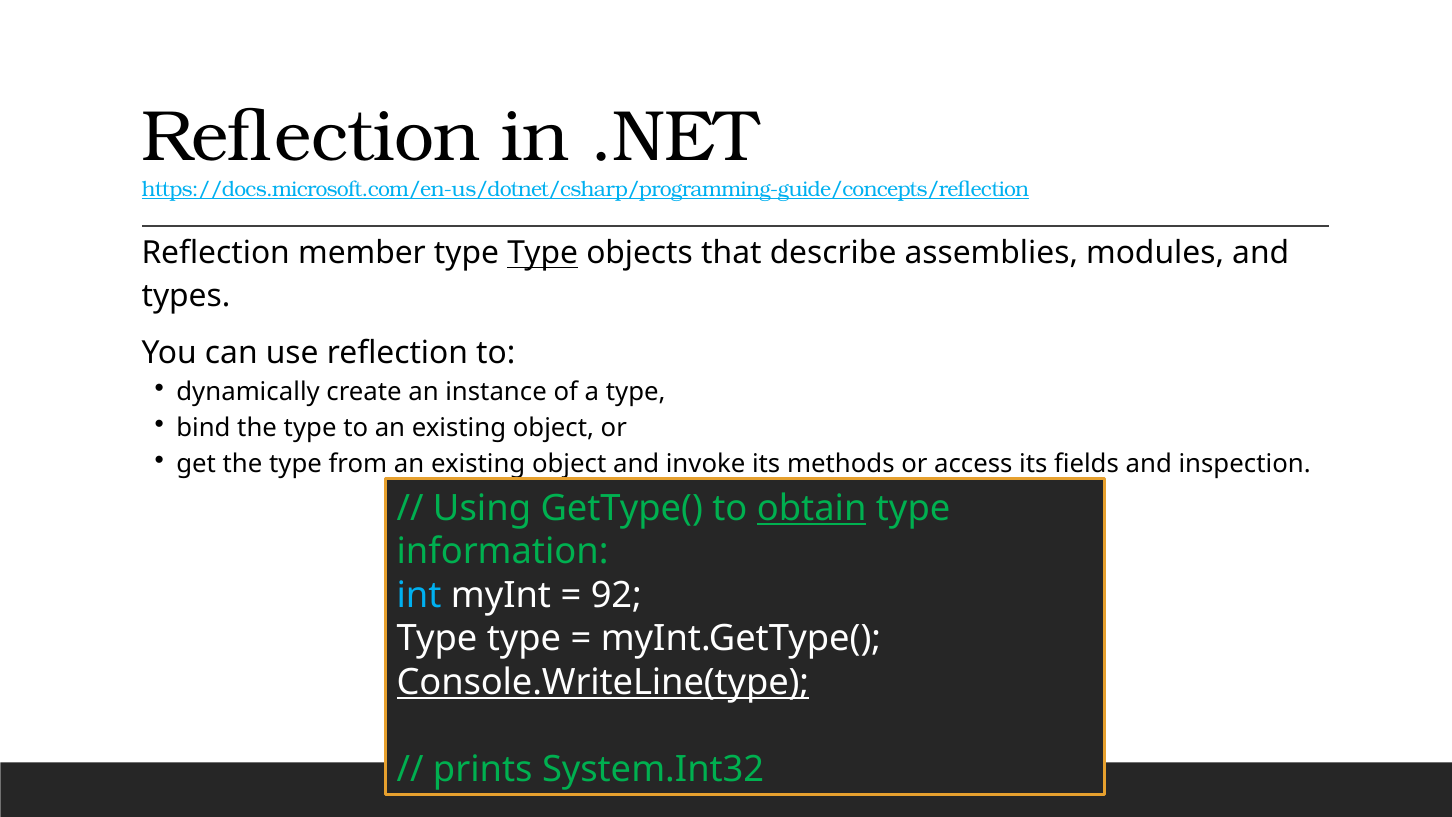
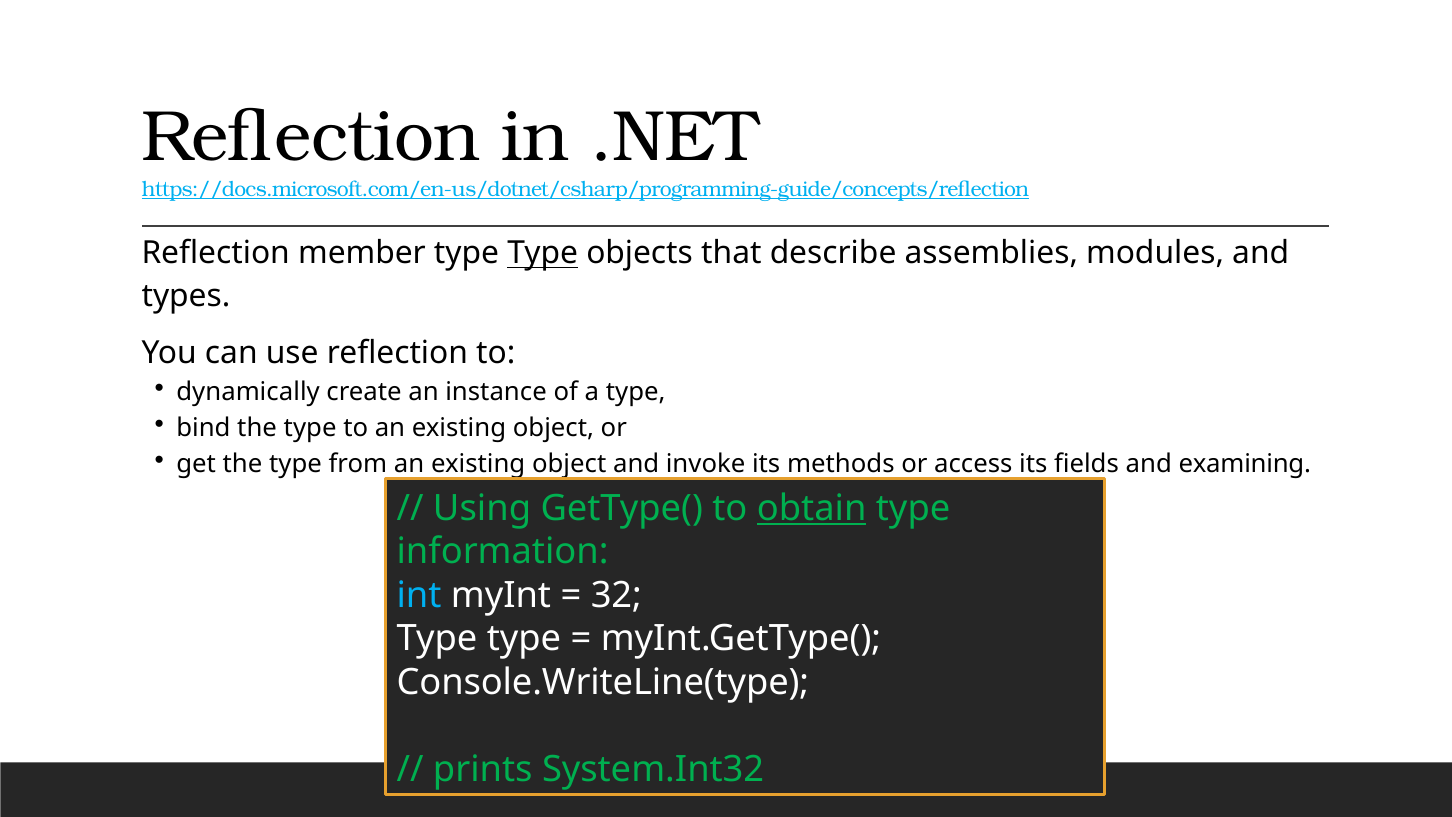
inspection: inspection -> examining (1245, 464)
92: 92 -> 32 (616, 595)
Console.WriteLine(type underline: present -> none (603, 682)
